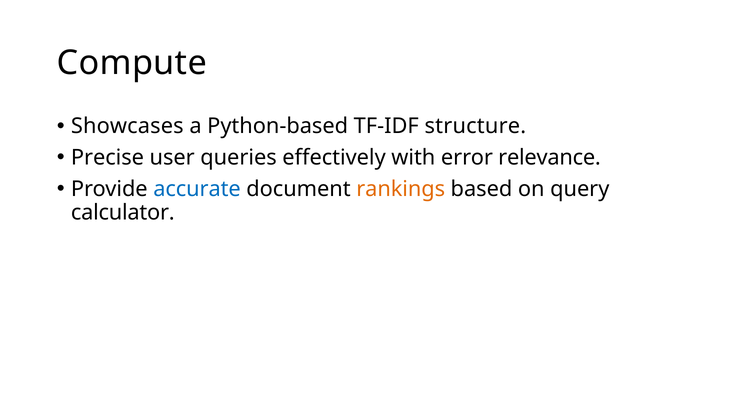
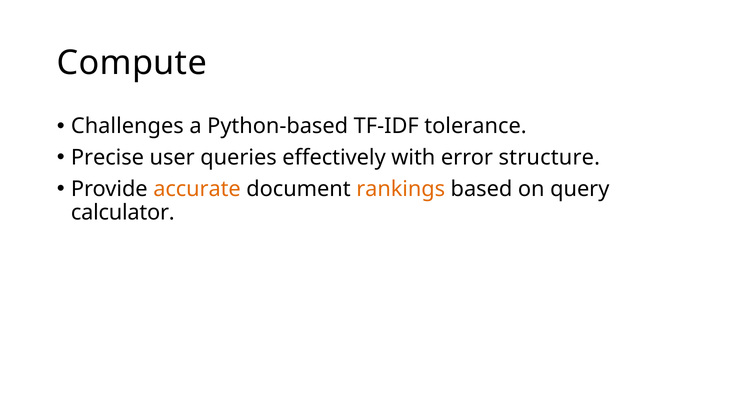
Showcases: Showcases -> Challenges (127, 126)
structure: structure -> tolerance (475, 126)
relevance: relevance -> structure (549, 158)
accurate colour: blue -> orange (197, 189)
